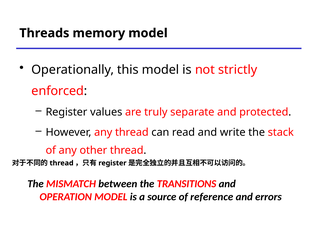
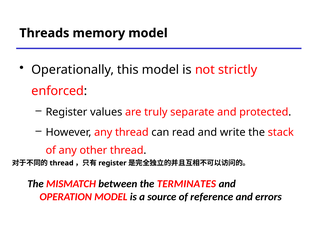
TRANSITIONS: TRANSITIONS -> TERMINATES (186, 184)
